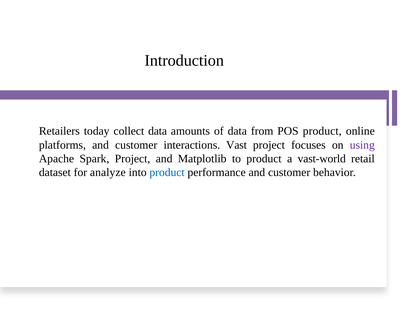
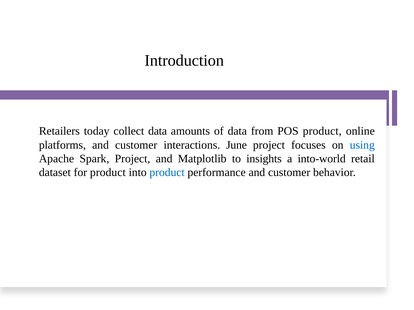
Vast: Vast -> June (237, 145)
using colour: purple -> blue (362, 145)
to product: product -> insights (264, 159)
vast-world: vast-world -> into-world (322, 159)
for analyze: analyze -> product (108, 173)
